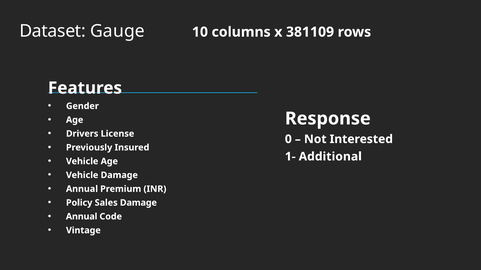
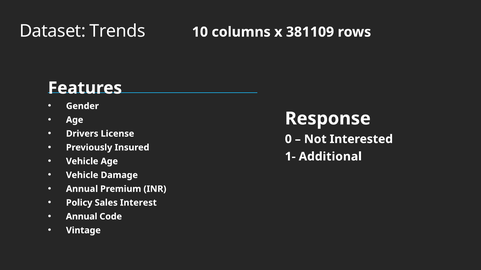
Gauge: Gauge -> Trends (118, 31)
Sales Damage: Damage -> Interest (138, 203)
